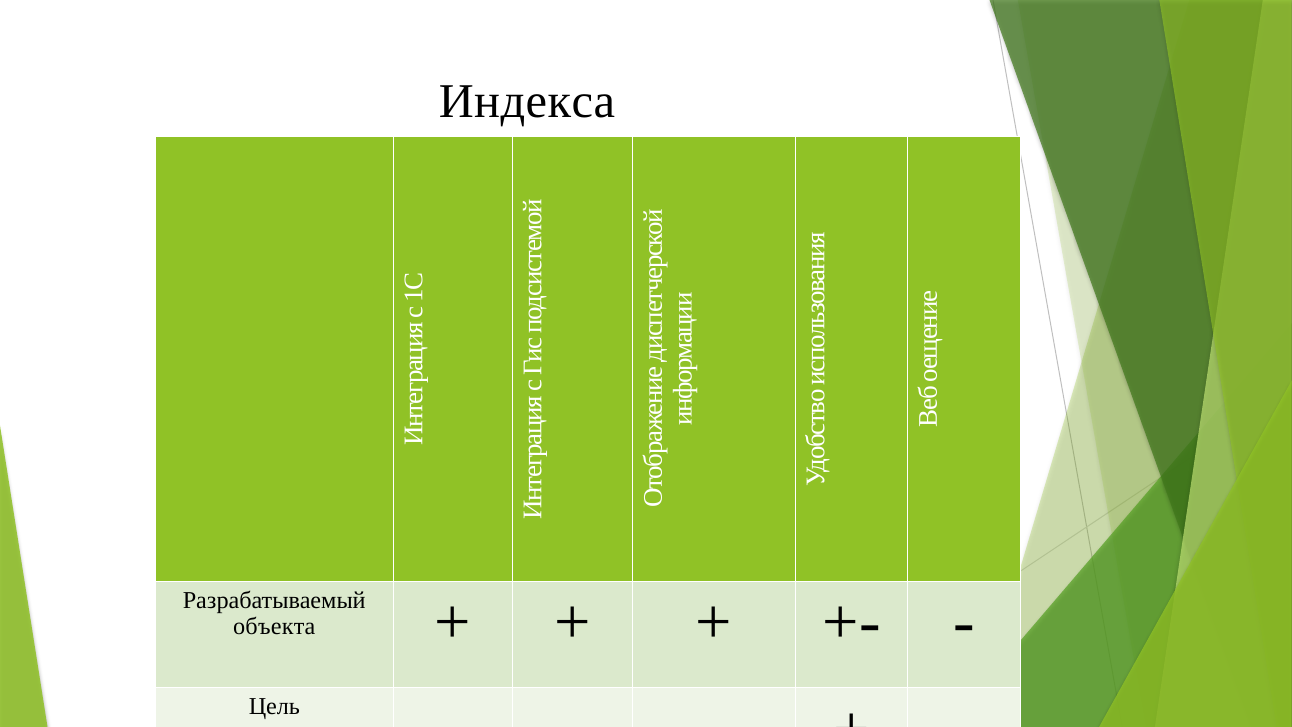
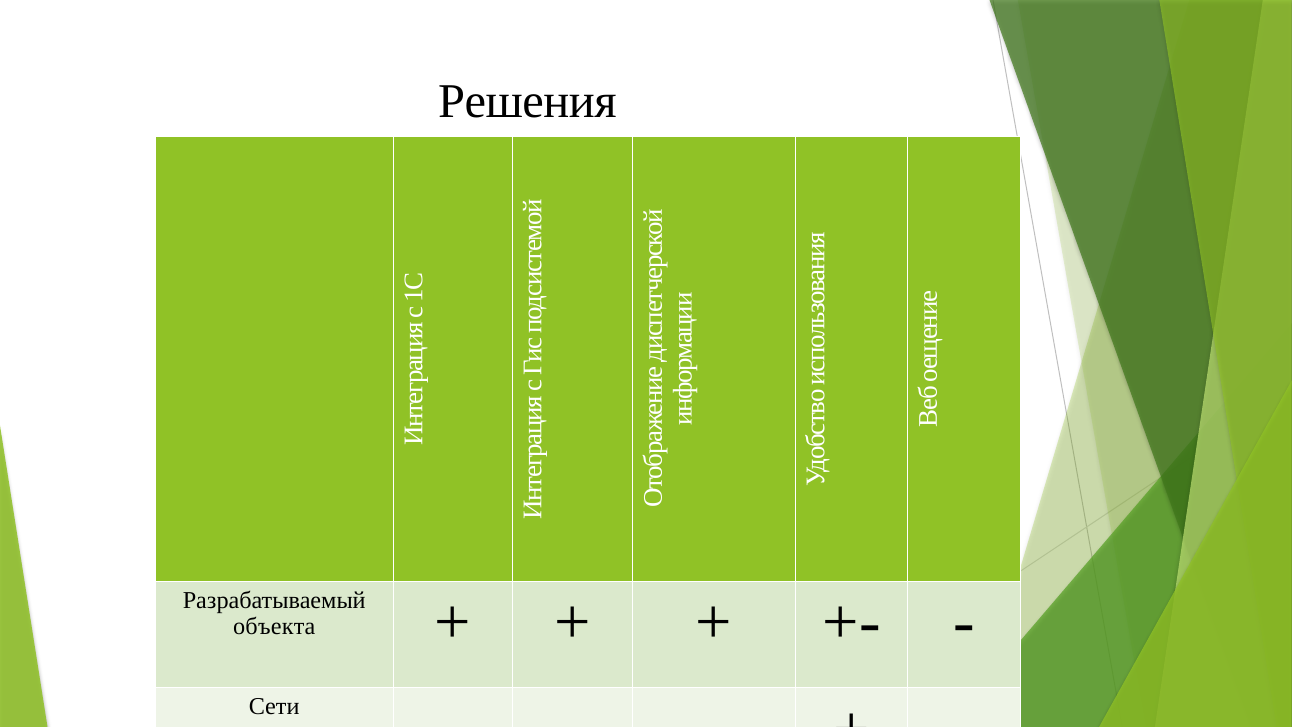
Индекса: Индекса -> Решения (527, 102)
Цель: Цель -> Сети (274, 706)
